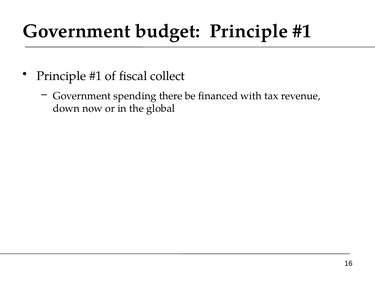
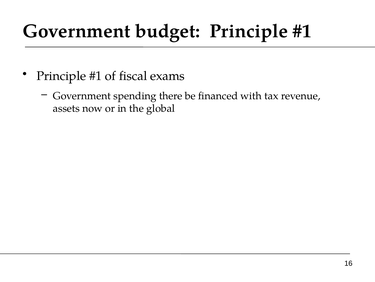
collect: collect -> exams (168, 76)
down: down -> assets (66, 108)
